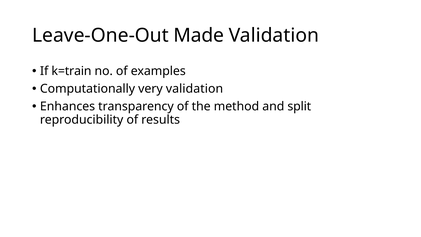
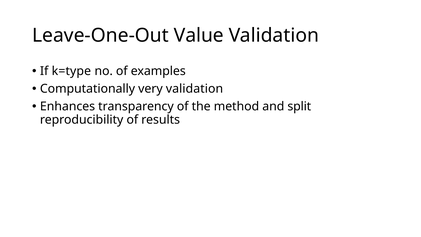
Made: Made -> Value (199, 35)
k=train: k=train -> k=type (71, 71)
